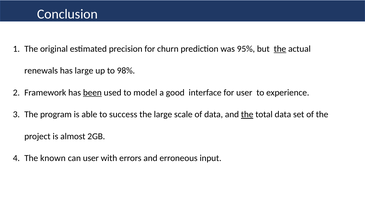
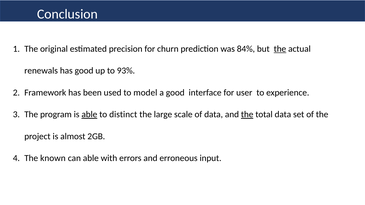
95%: 95% -> 84% (246, 49)
has large: large -> good (84, 71)
98%: 98% -> 93% (126, 71)
been underline: present -> none (92, 93)
able underline: none -> present (89, 115)
success: success -> distinct (123, 115)
can user: user -> able (91, 158)
